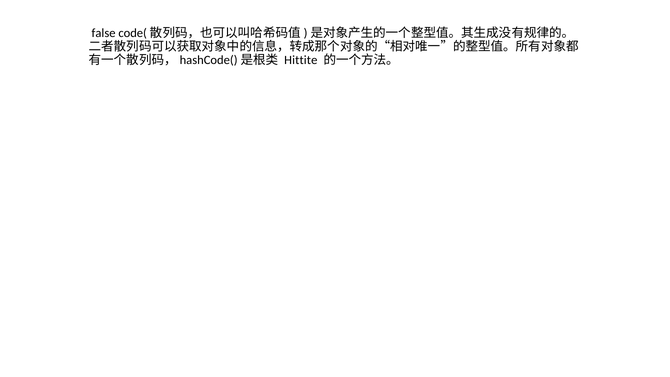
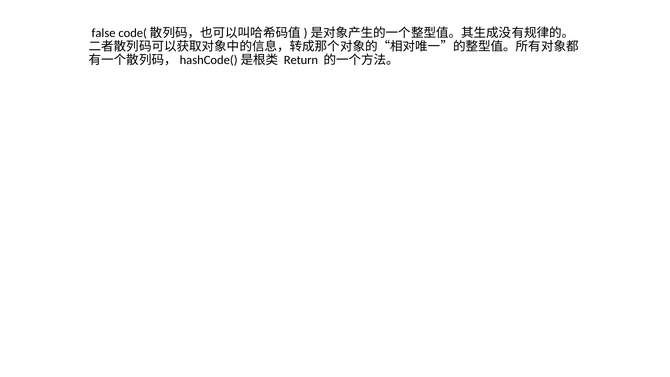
Hittite: Hittite -> Return (301, 60)
